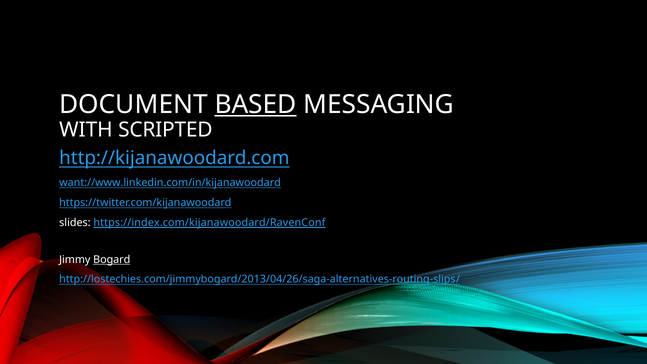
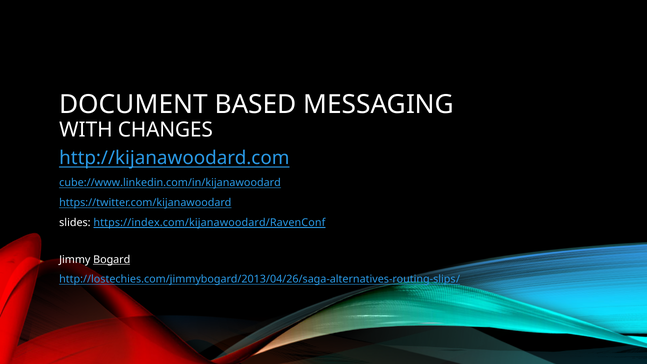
BASED underline: present -> none (256, 105)
SCRIPTED: SCRIPTED -> CHANGES (165, 130)
want://www.linkedin.com/in/kijanawoodard: want://www.linkedin.com/in/kijanawoodard -> cube://www.linkedin.com/in/kijanawoodard (170, 183)
